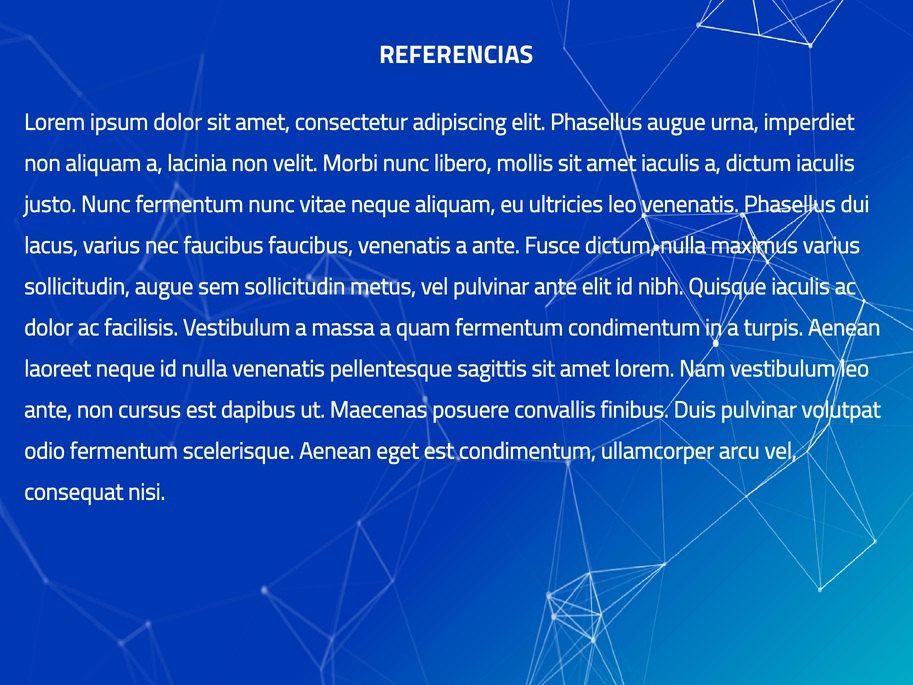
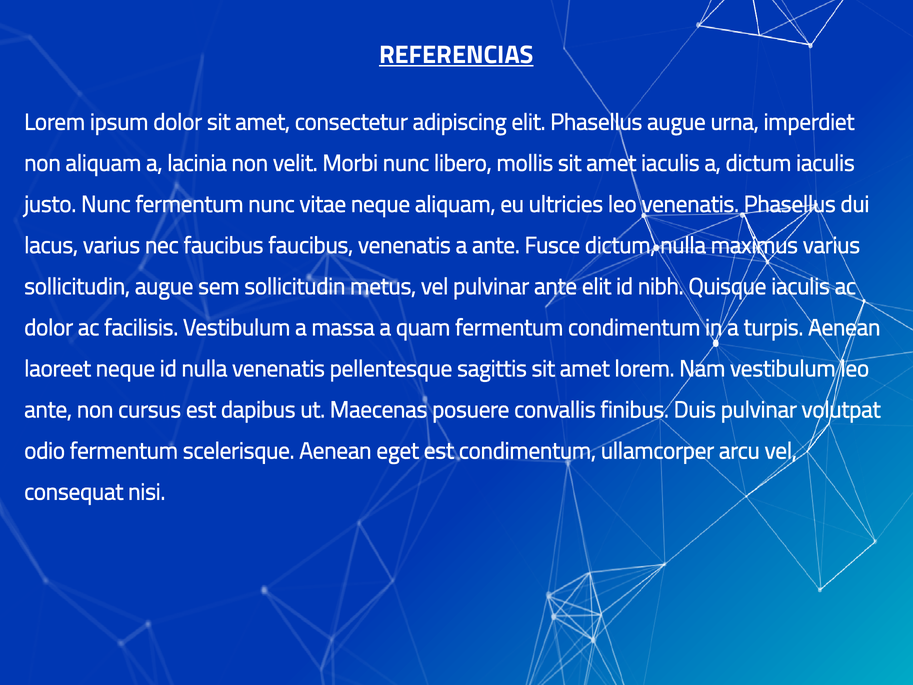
REFERENCIAS underline: none -> present (456, 55)
